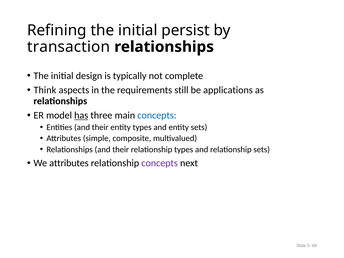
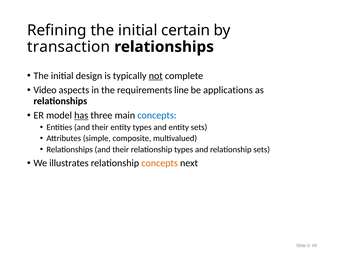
persist: persist -> certain (186, 30)
not underline: none -> present (156, 76)
Think: Think -> Video (45, 90)
still: still -> line (181, 90)
We attributes: attributes -> illustrates (69, 163)
concepts colour: purple -> orange (160, 163)
